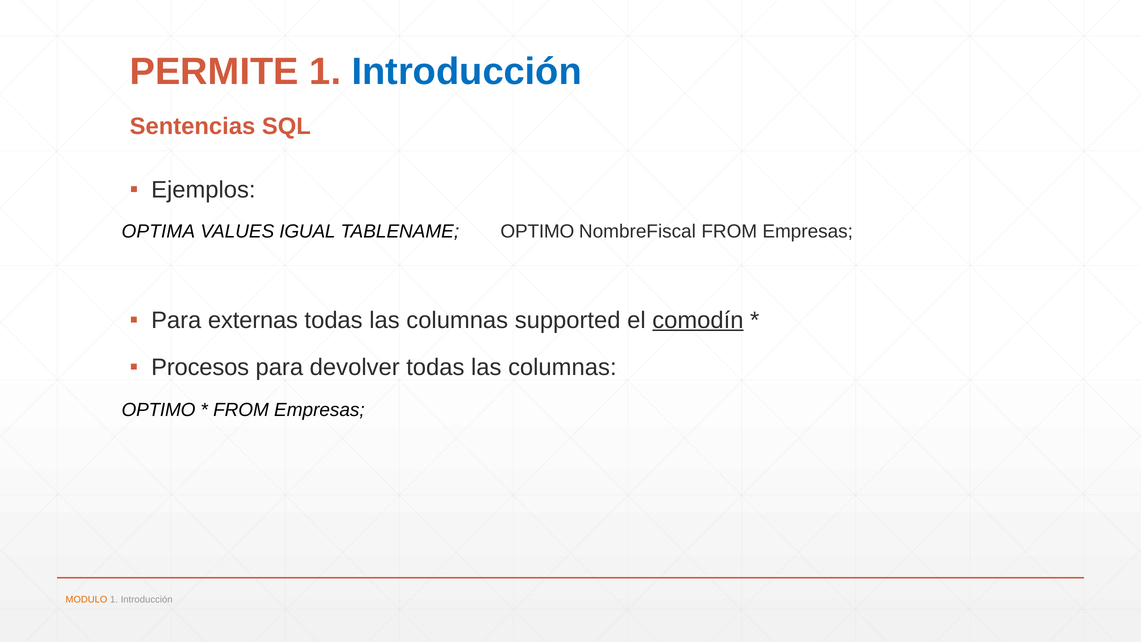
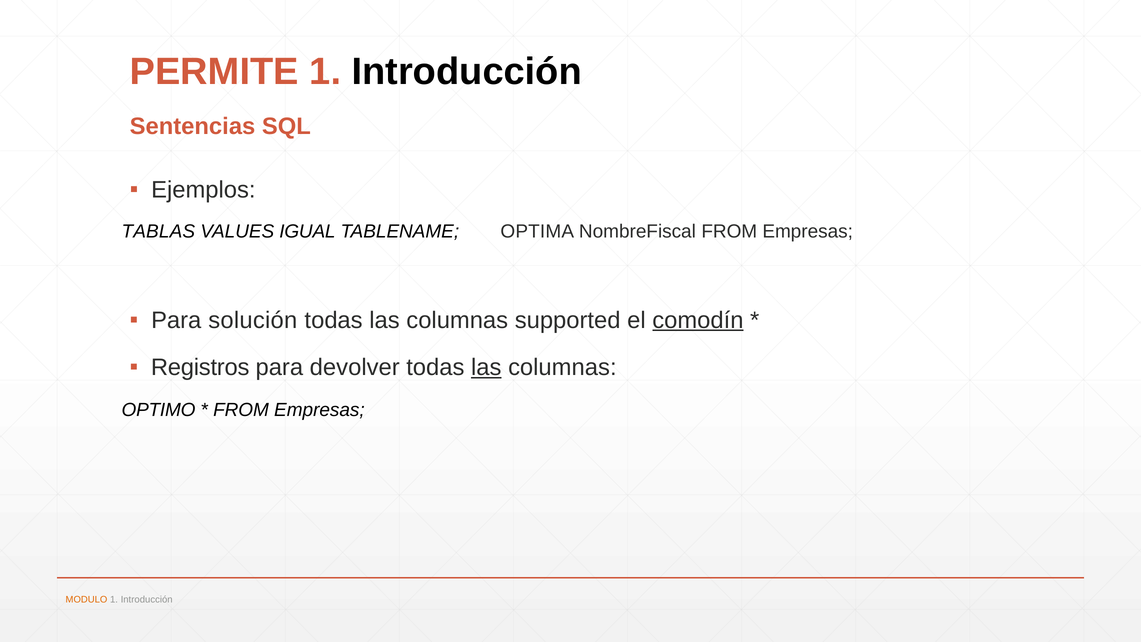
Introducción colour: blue -> black (467, 72)
OPTIMA: OPTIMA -> TABLAS (158, 231)
TABLENAME OPTIMO: OPTIMO -> OPTIMA (537, 231)
externas: externas -> solución (253, 320)
Procesos: Procesos -> Registros (200, 367)
las underline: none -> present (486, 367)
